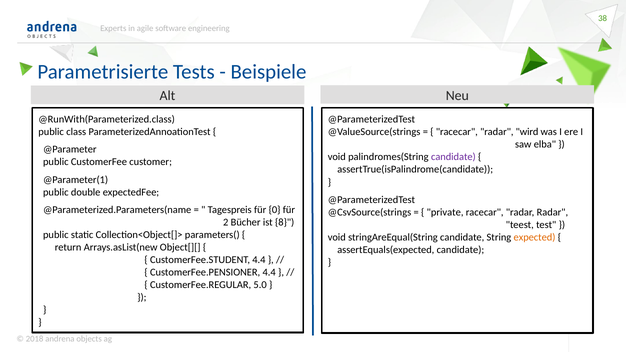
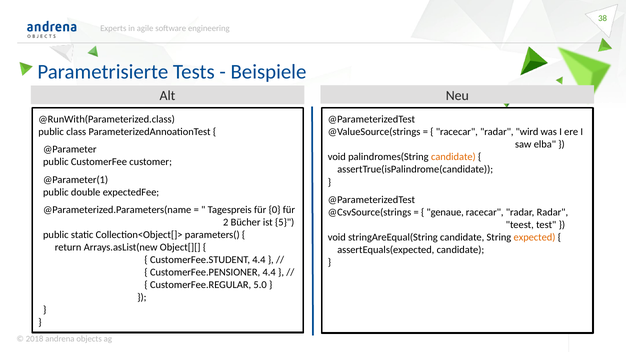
candidate colour: purple -> orange (453, 157)
private: private -> genaue (445, 212)
8: 8 -> 5 (285, 223)
